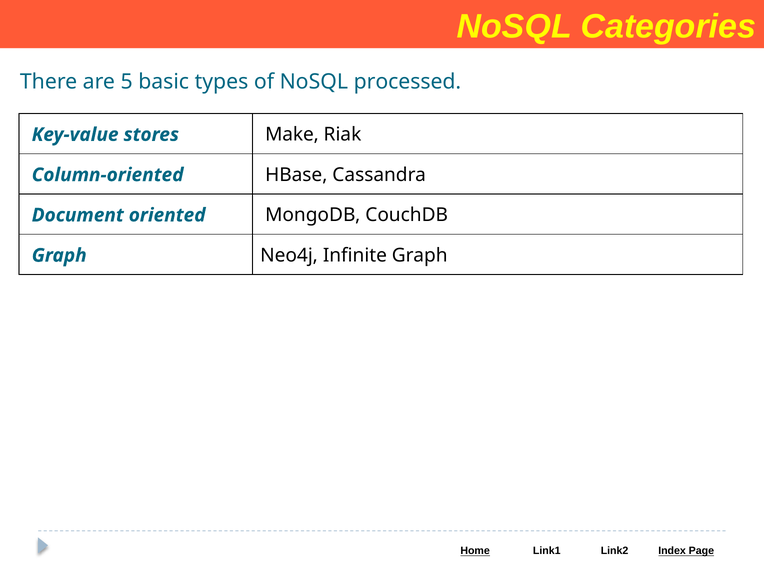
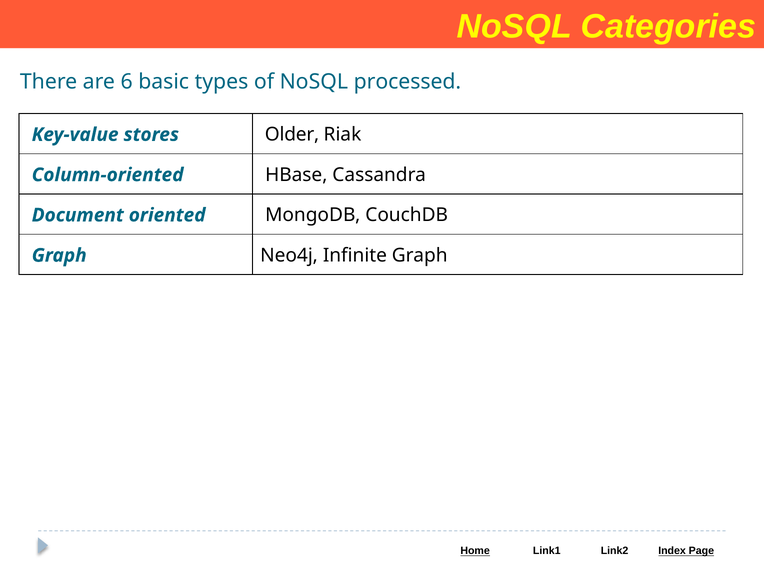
5: 5 -> 6 (127, 82)
Make: Make -> Older (292, 135)
